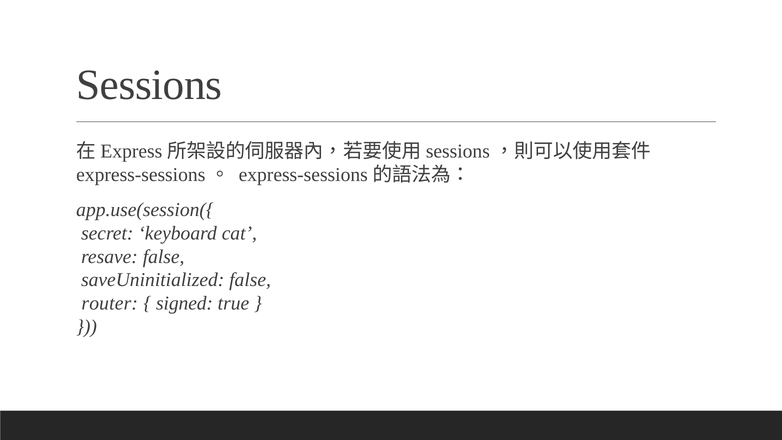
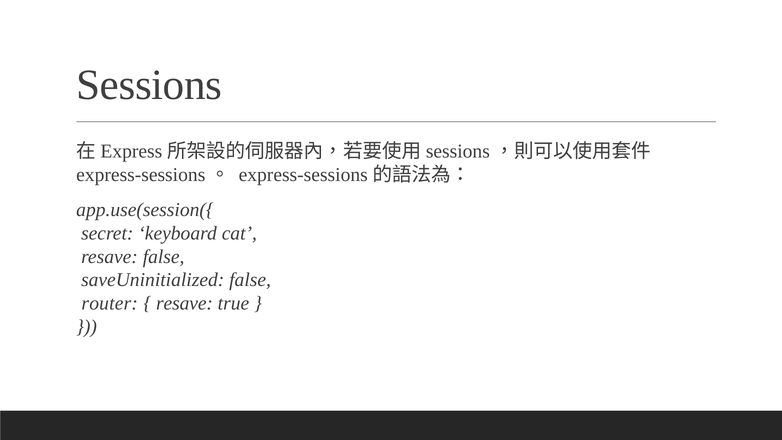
signed: signed -> resave (185, 303)
